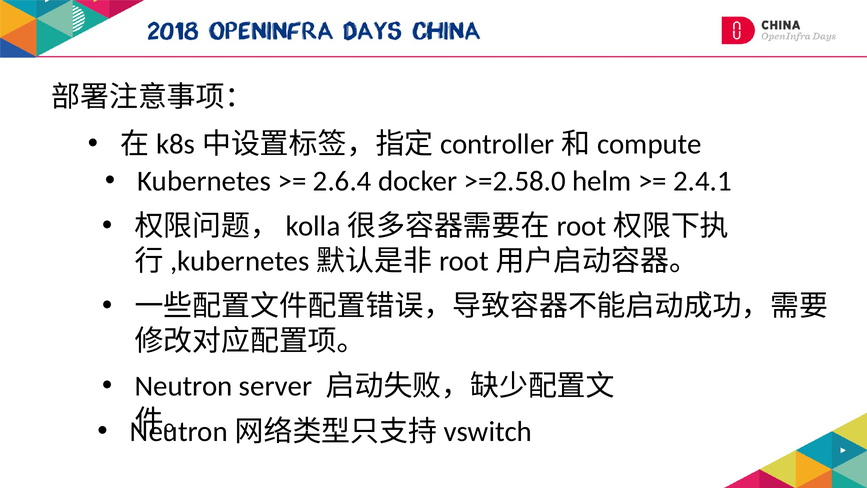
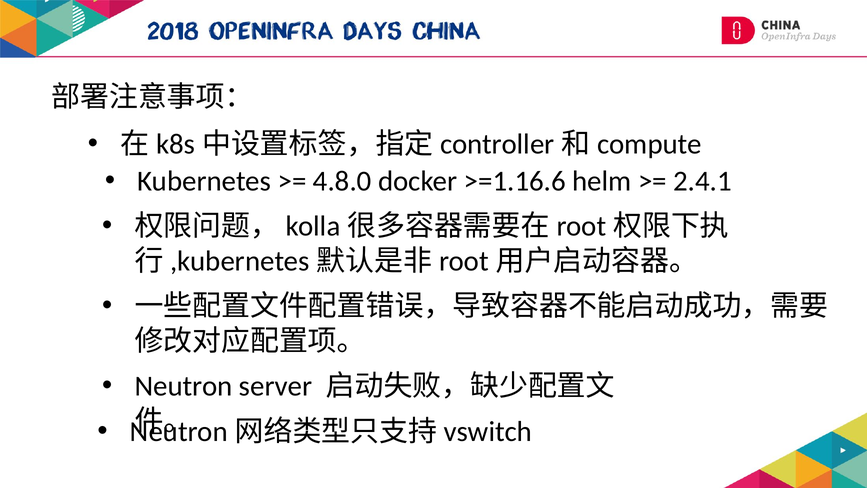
2.6.4: 2.6.4 -> 4.8.0 (342, 181)
>=2.58.0: >=2.58.0 -> >=1.16.6 (515, 181)
